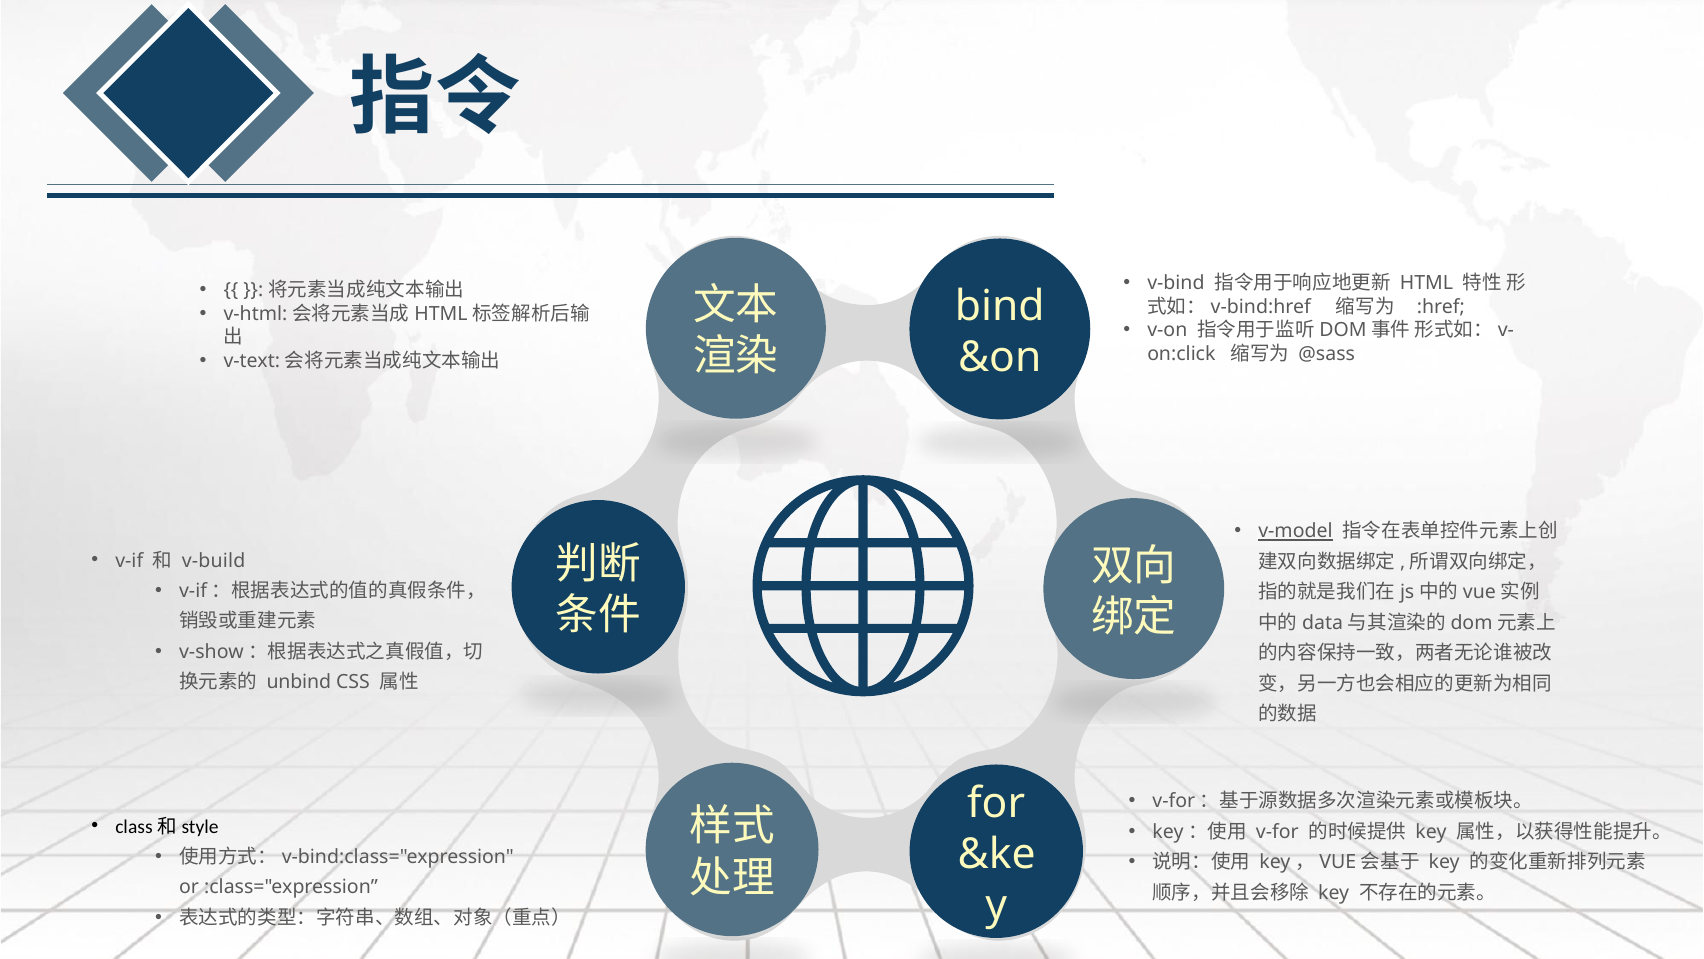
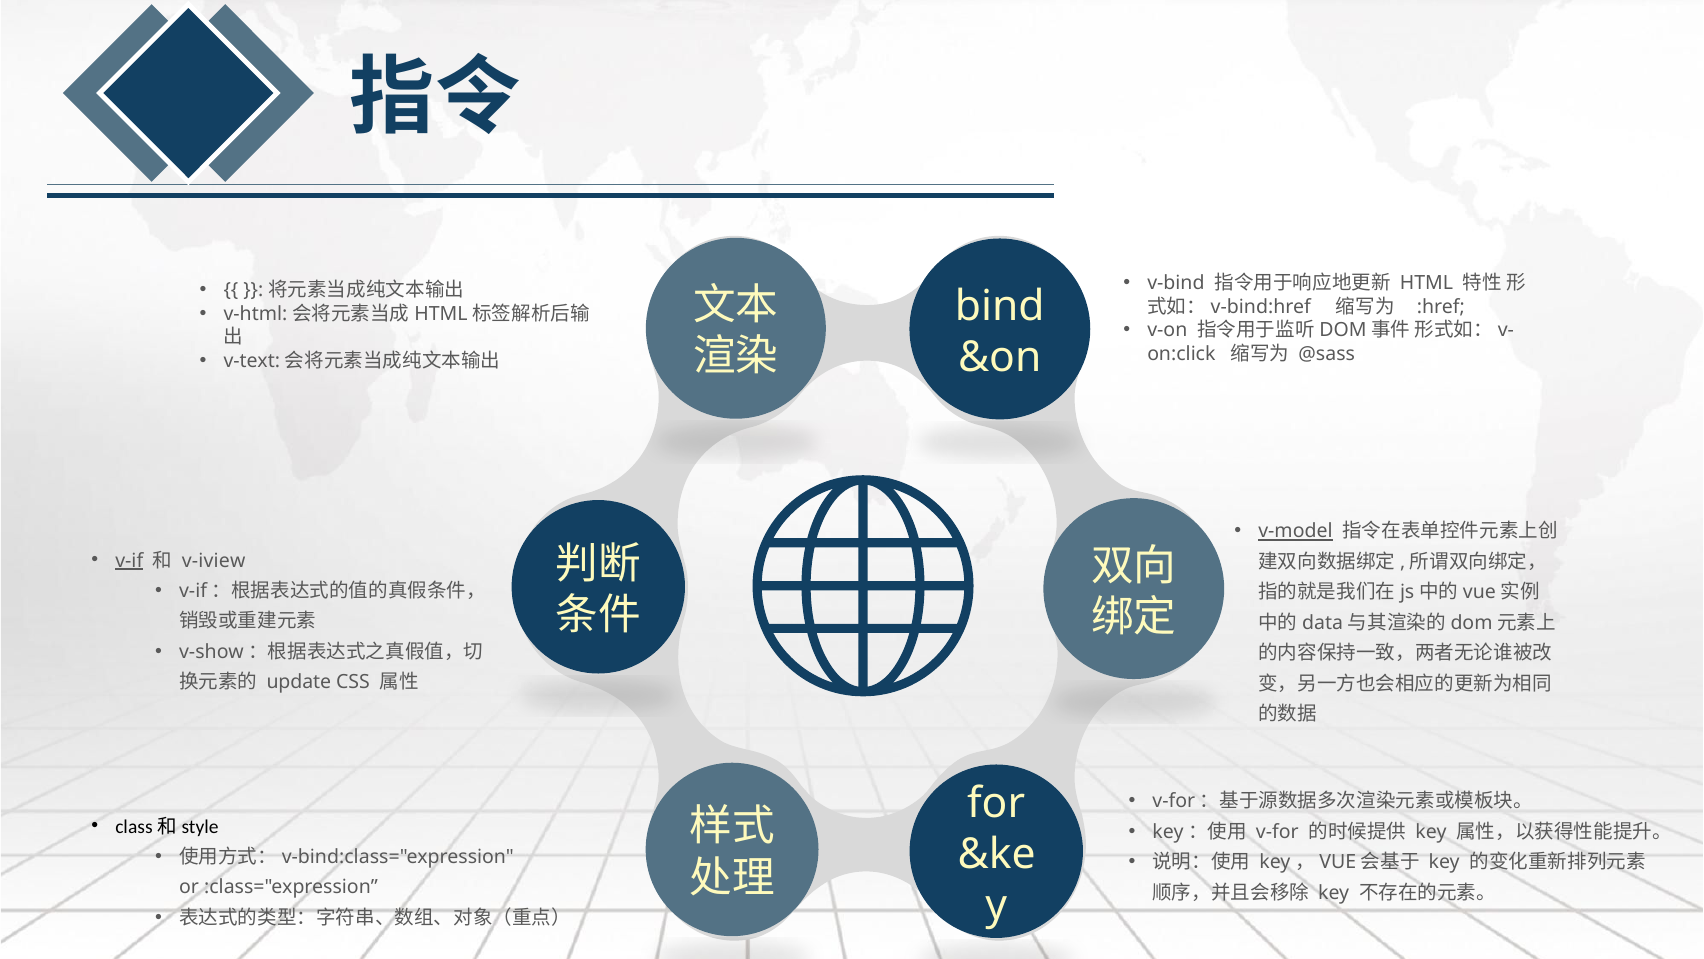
v-if underline: none -> present (129, 560)
v-build: v-build -> v-iview (214, 560)
unbind: unbind -> update (299, 682)
